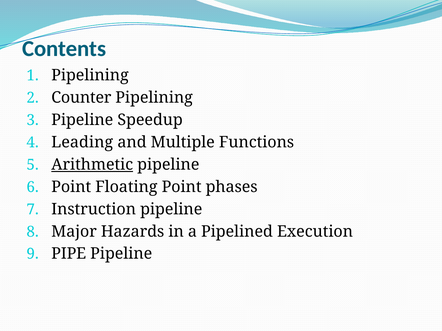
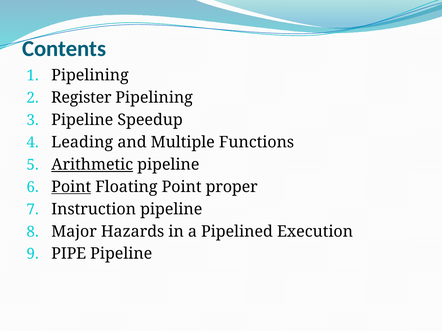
Counter: Counter -> Register (81, 98)
Point underline: none -> present (71, 187)
phases: phases -> proper (232, 187)
